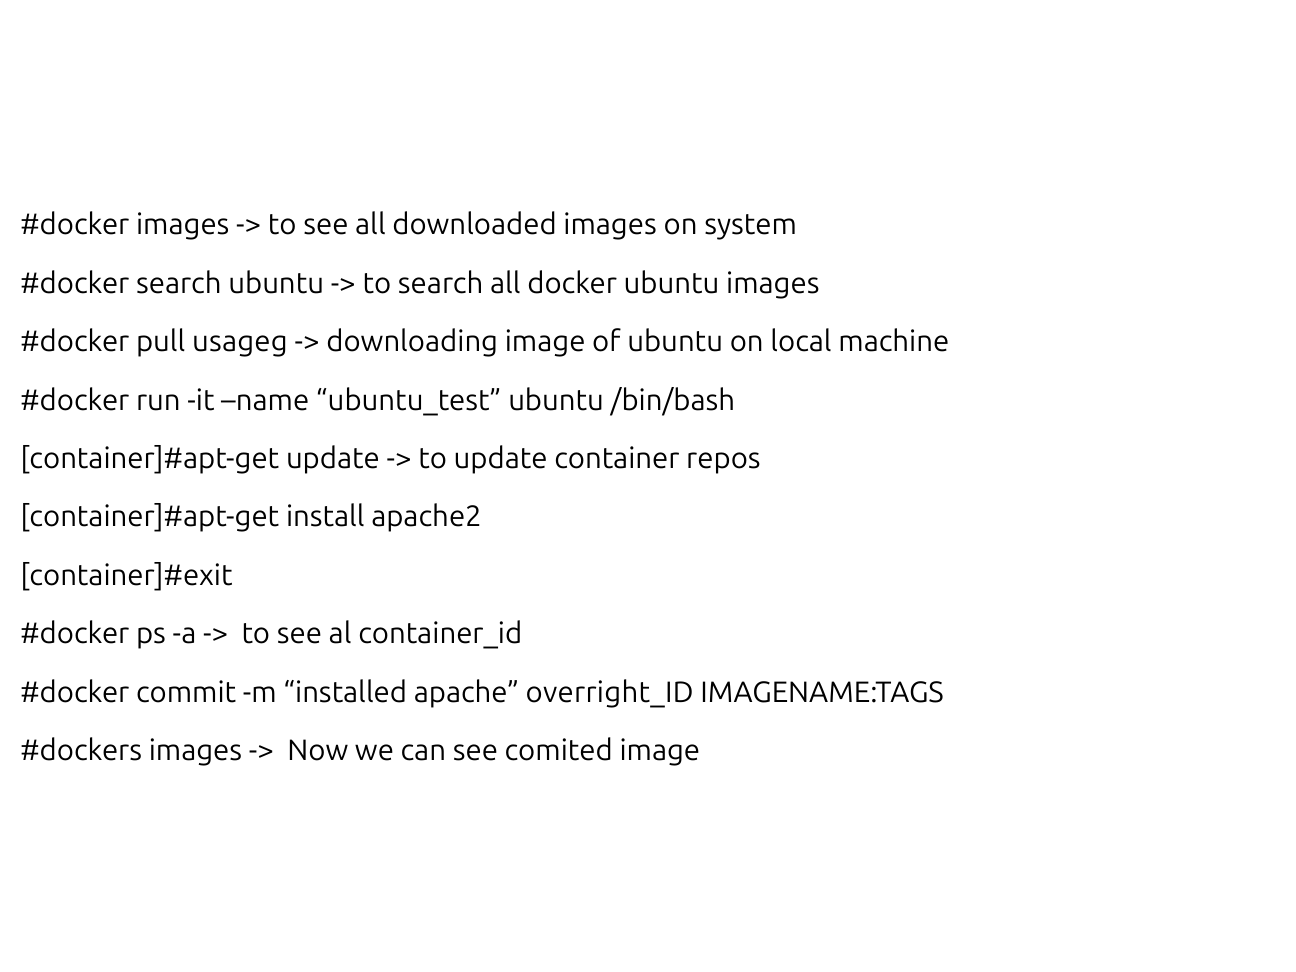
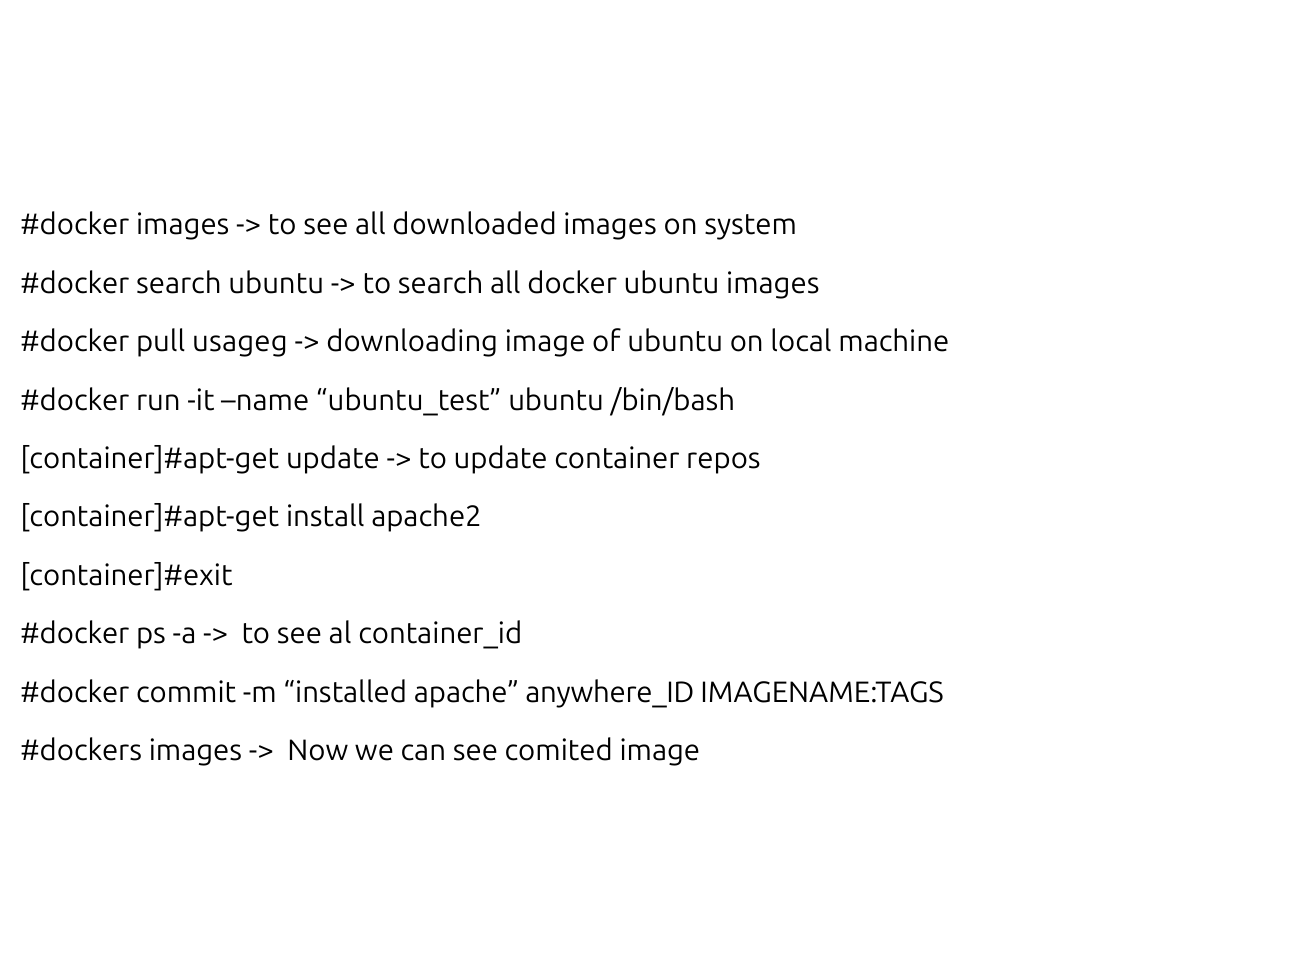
overright_ID: overright_ID -> anywhere_ID (610, 692)
